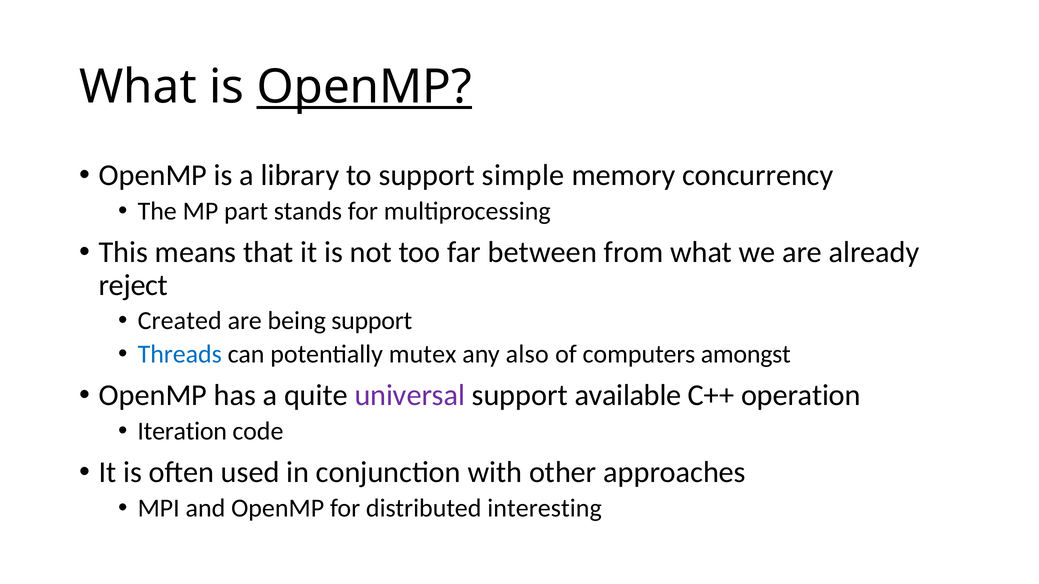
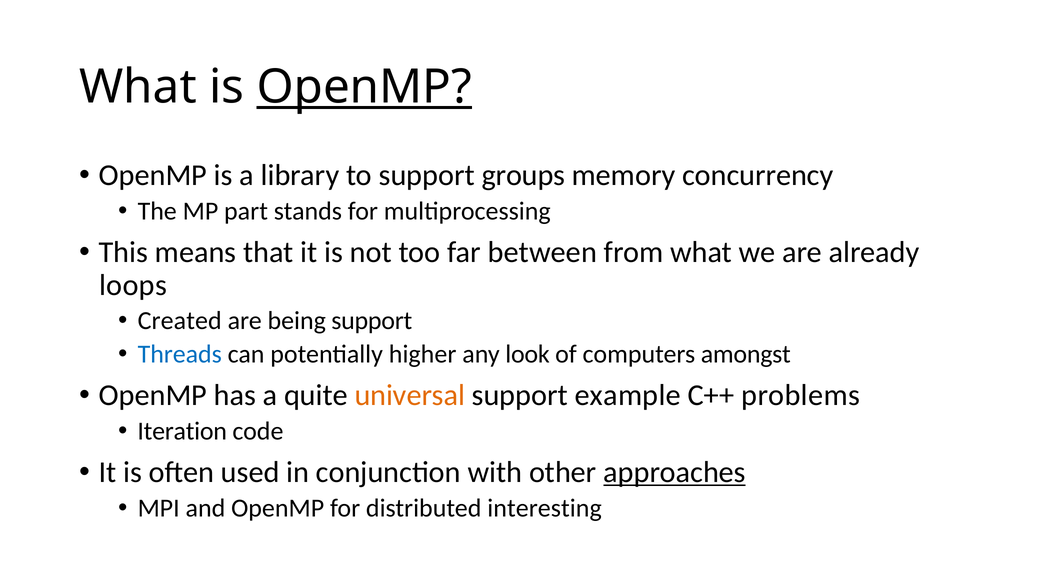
simple: simple -> groups (523, 176)
reject: reject -> loops (133, 285)
mutex: mutex -> higher (423, 354)
also: also -> look (528, 354)
universal colour: purple -> orange (410, 396)
available: available -> example (628, 396)
operation: operation -> problems (801, 396)
approaches underline: none -> present (675, 473)
